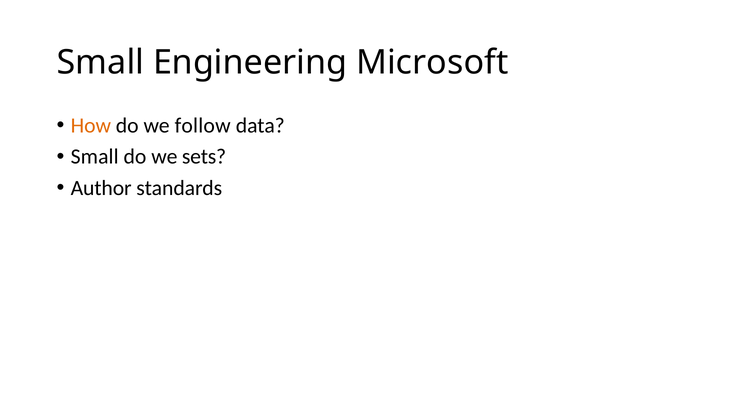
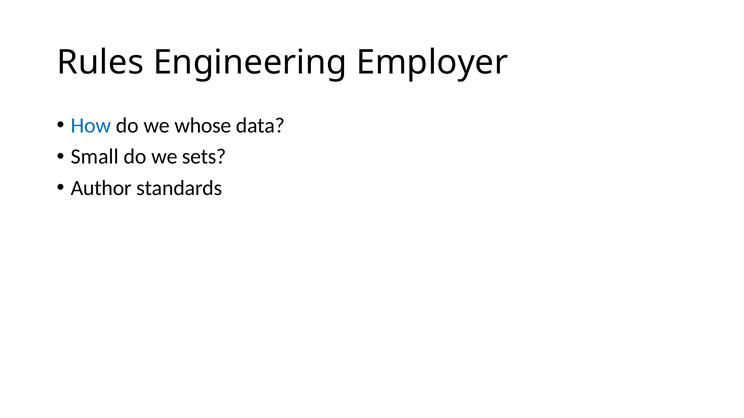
Small: Small -> Rules (100, 62)
Microsoft: Microsoft -> Employer (432, 62)
How colour: orange -> blue (91, 126)
follow: follow -> whose (203, 126)
